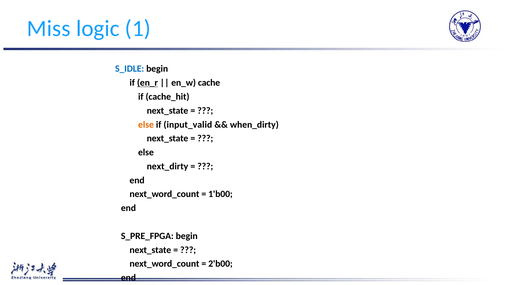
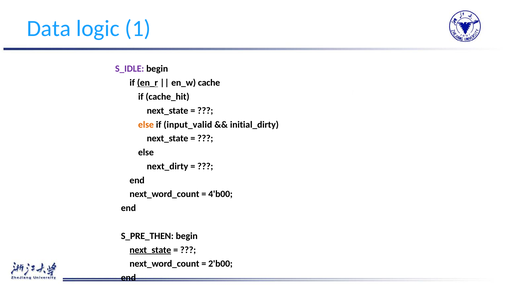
Miss: Miss -> Data (49, 29)
S_IDLE colour: blue -> purple (130, 69)
when_dirty: when_dirty -> initial_dirty (254, 125)
1'b00: 1'b00 -> 4'b00 (220, 194)
S_PRE_FPGA: S_PRE_FPGA -> S_PRE_THEN (147, 236)
next_state underline: none -> present (150, 250)
